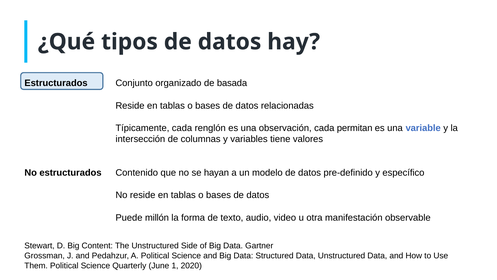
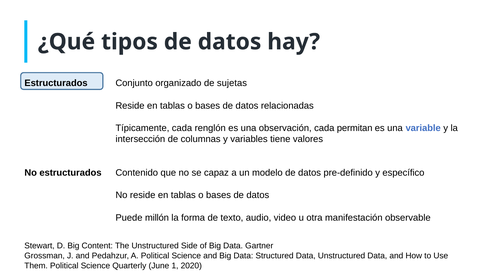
basada: basada -> sujetas (232, 83)
hayan: hayan -> capaz (216, 173)
